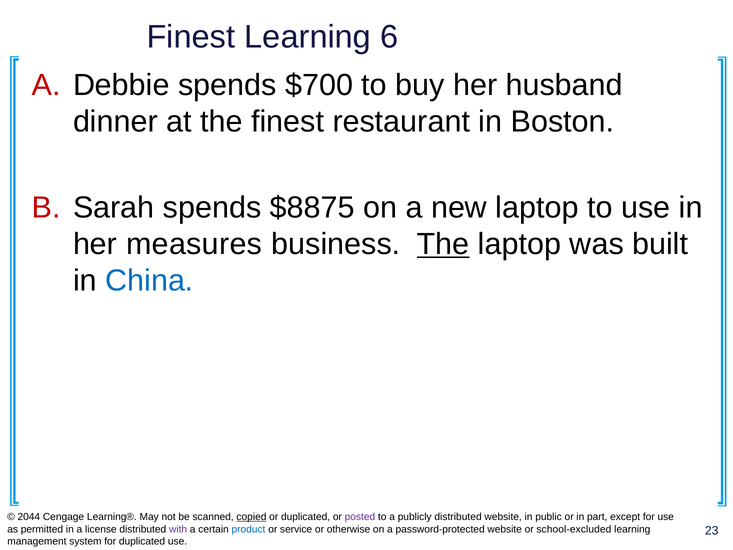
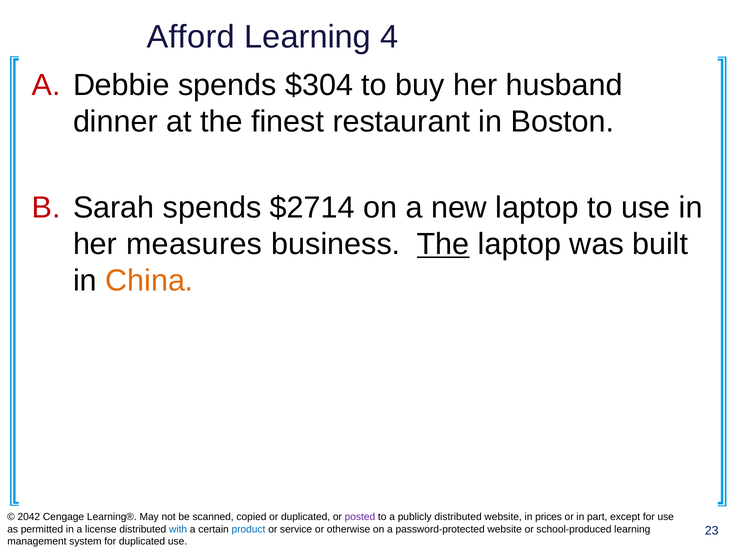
Finest: Finest -> Afford (191, 37)
6: 6 -> 4 (389, 37)
$700: $700 -> $304 (319, 85)
$8875: $8875 -> $2714 (312, 207)
China colour: blue -> orange (149, 281)
2044: 2044 -> 2042 (29, 517)
copied underline: present -> none (251, 517)
public: public -> prices (549, 517)
with colour: purple -> blue (178, 529)
school-excluded: school-excluded -> school-produced (574, 529)
